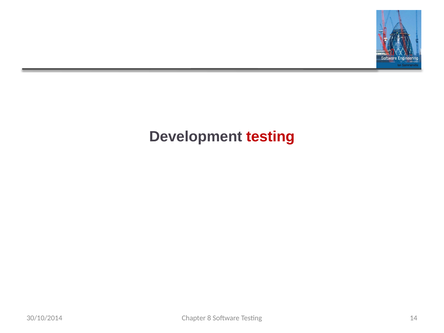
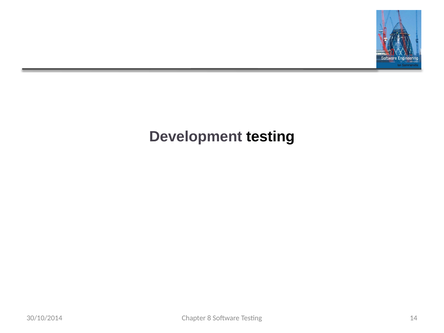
testing colour: red -> black (270, 136)
